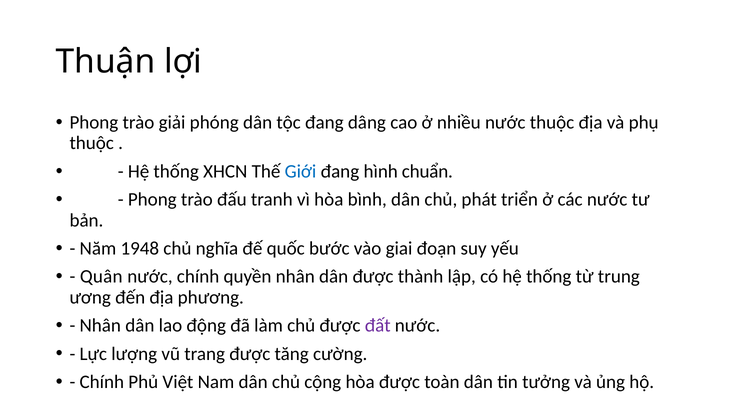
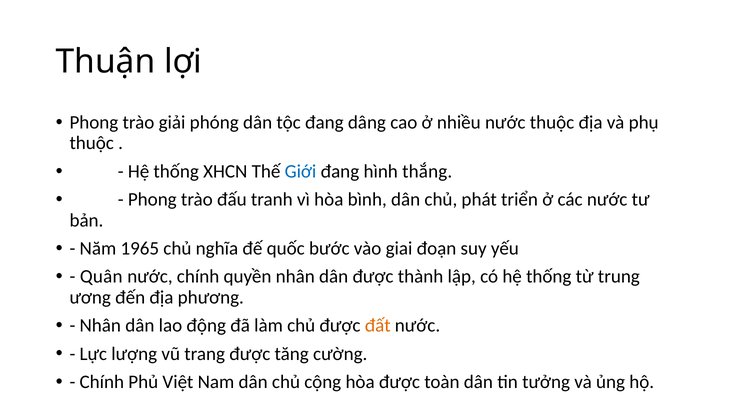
chuẩn: chuẩn -> thắng (427, 171)
1948: 1948 -> 1965 (140, 248)
đất colour: purple -> orange (378, 325)
